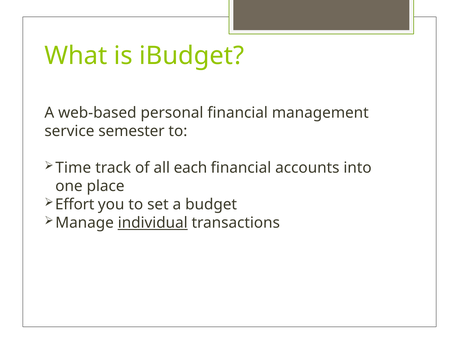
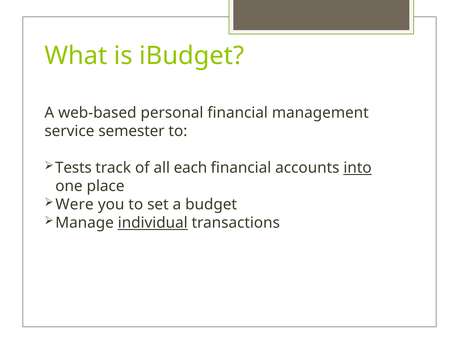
Time: Time -> Tests (73, 168)
into underline: none -> present (358, 168)
Effort: Effort -> Were (75, 205)
